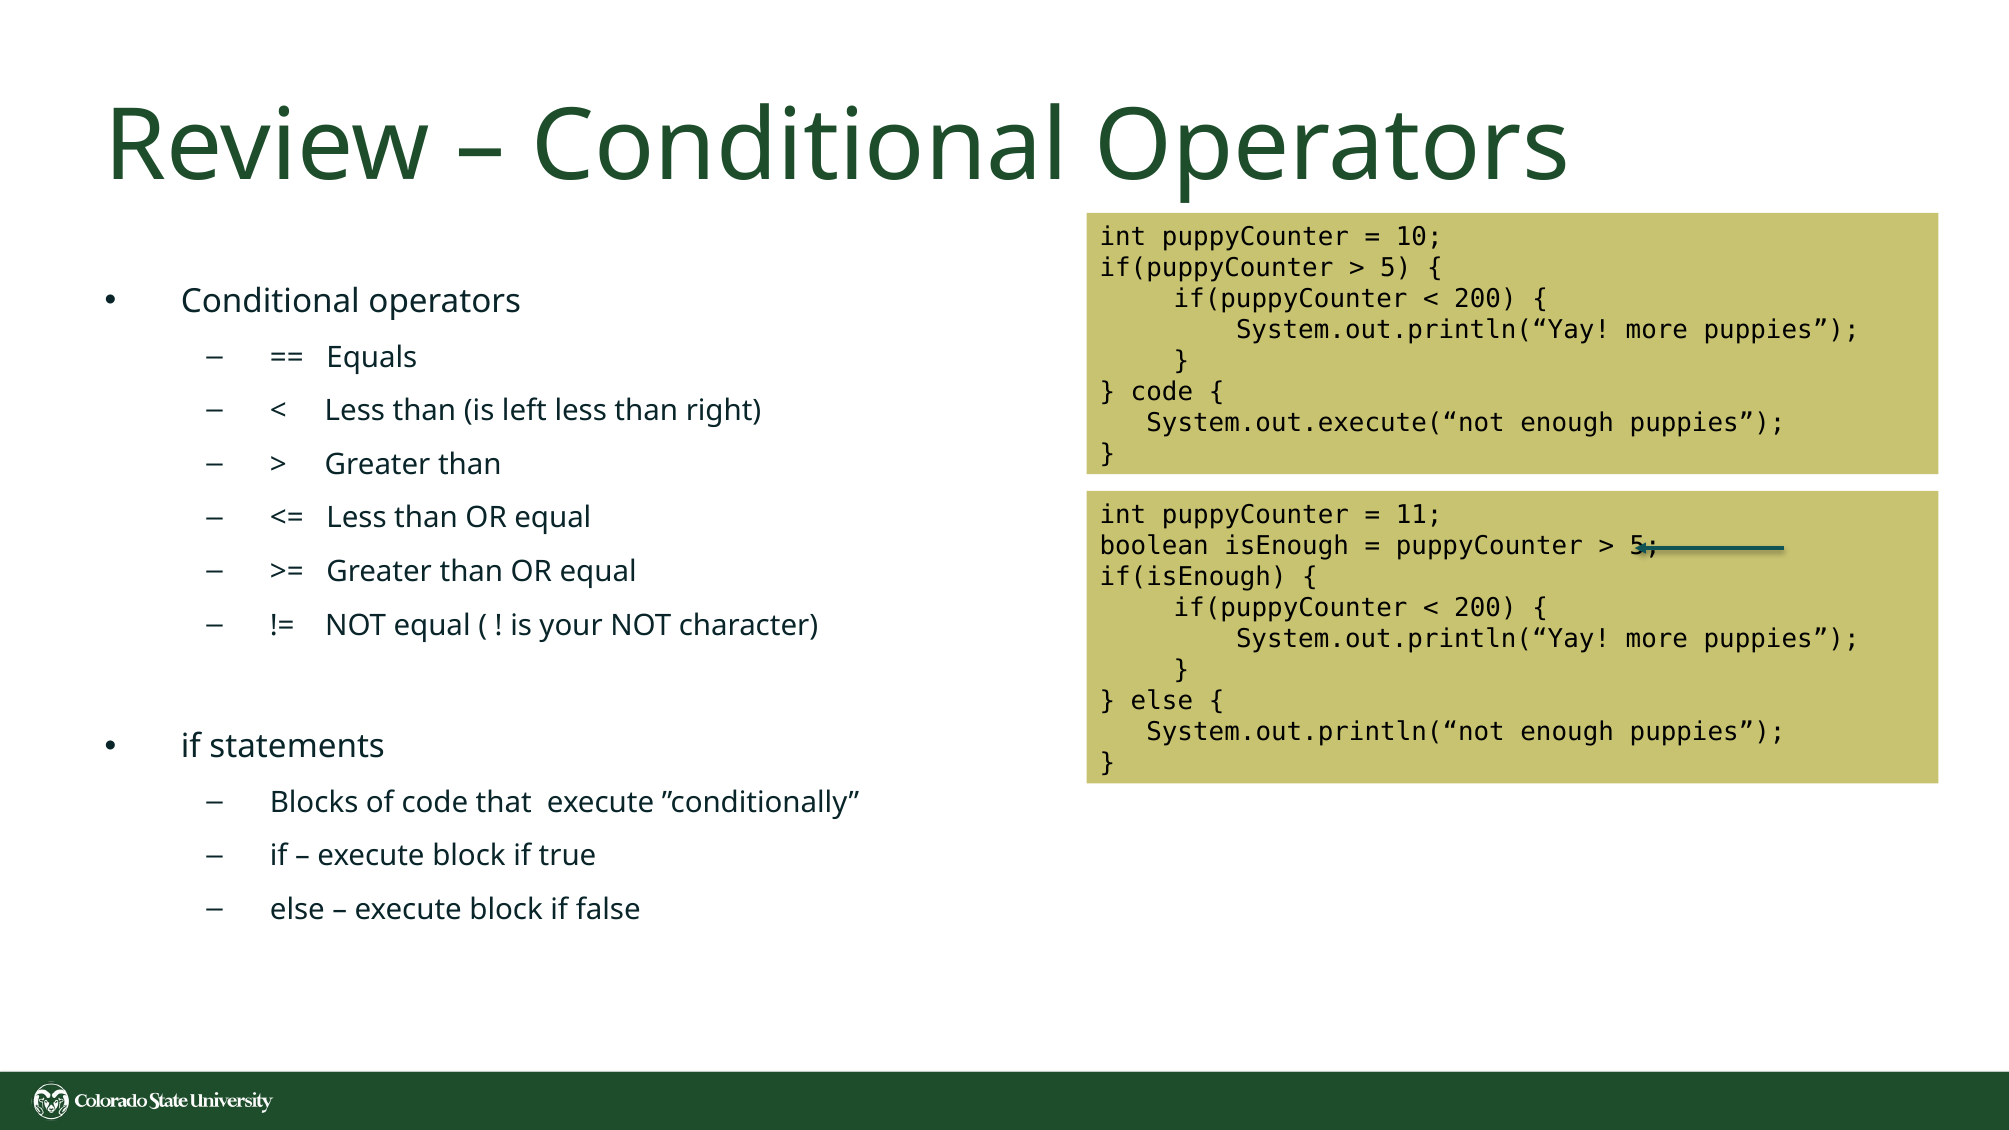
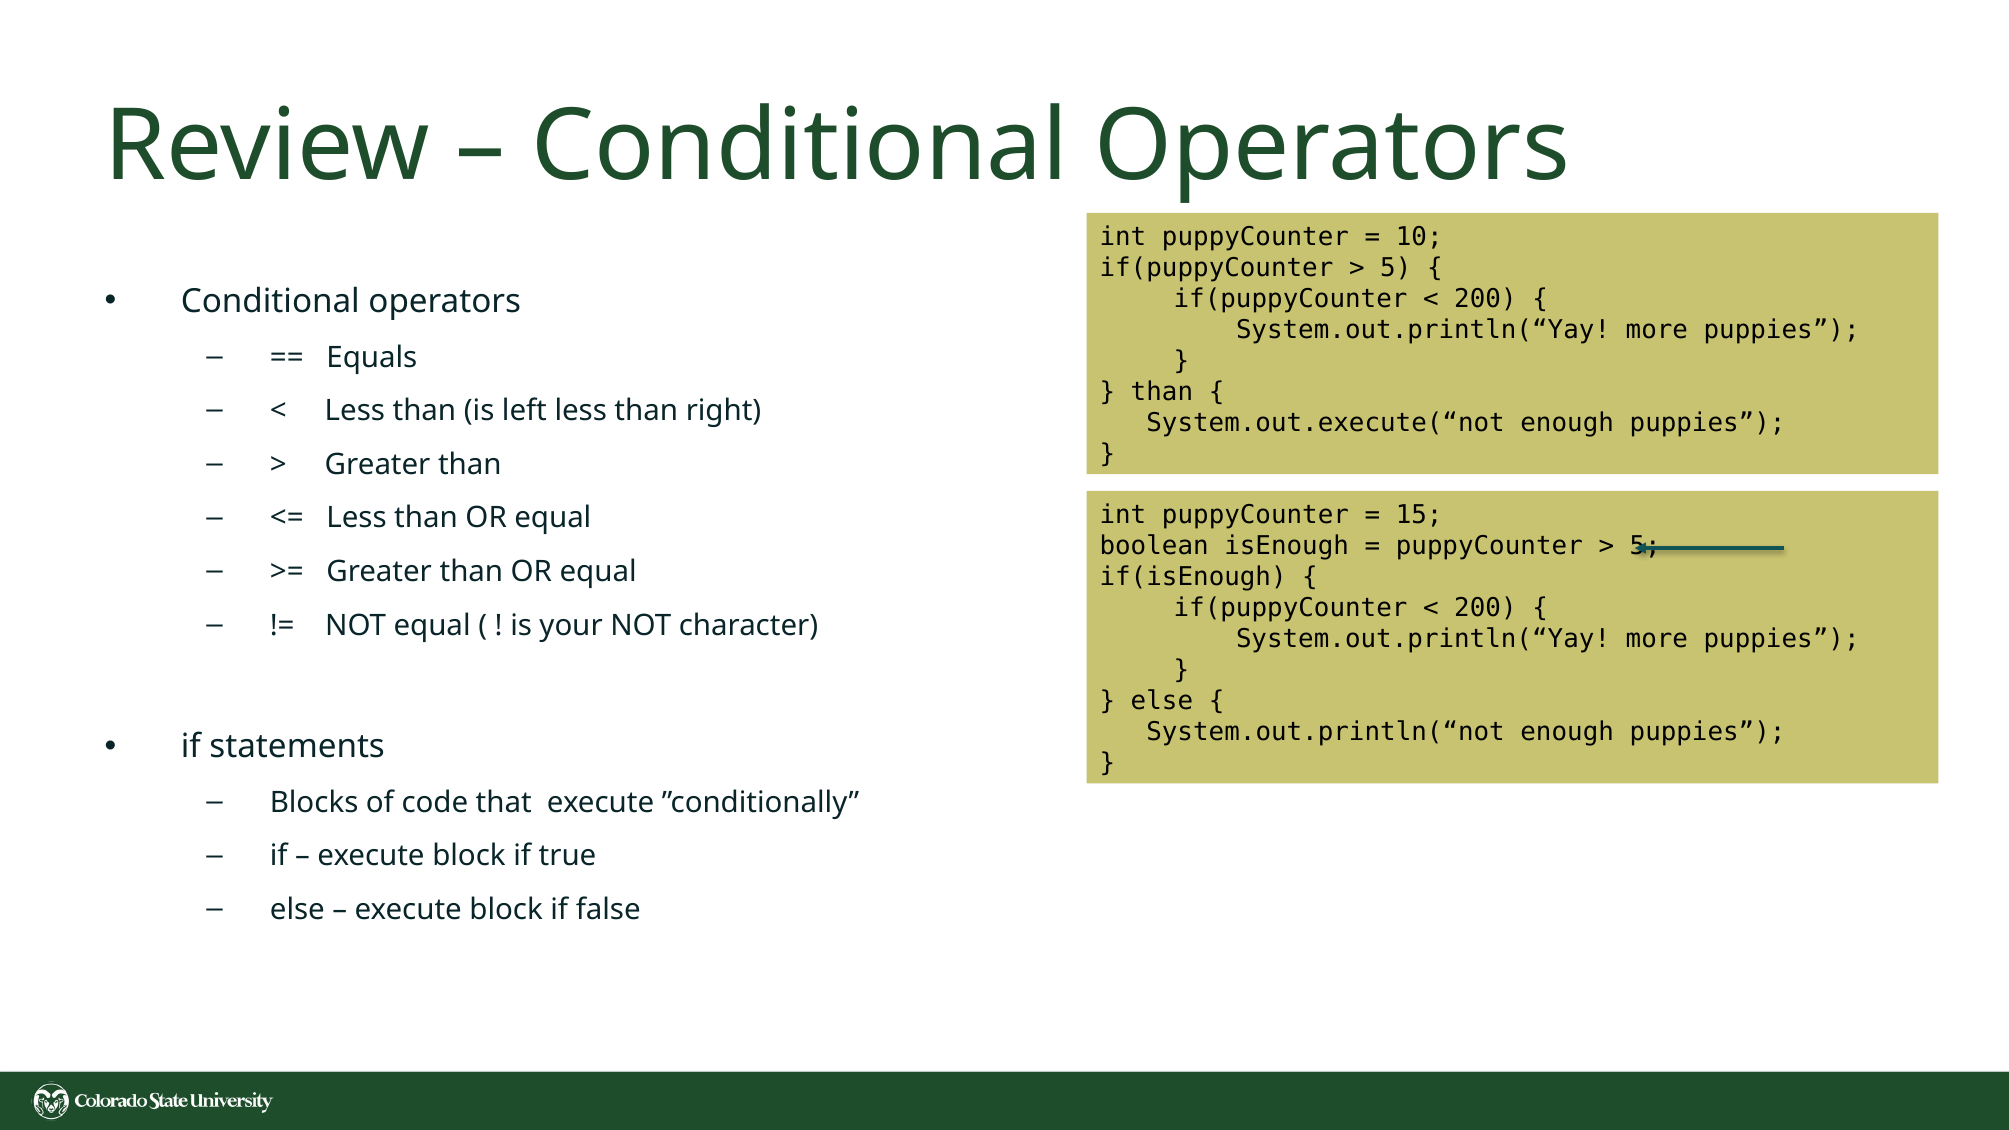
code: code -> than (1162, 392)
11: 11 -> 15 (1419, 515)
